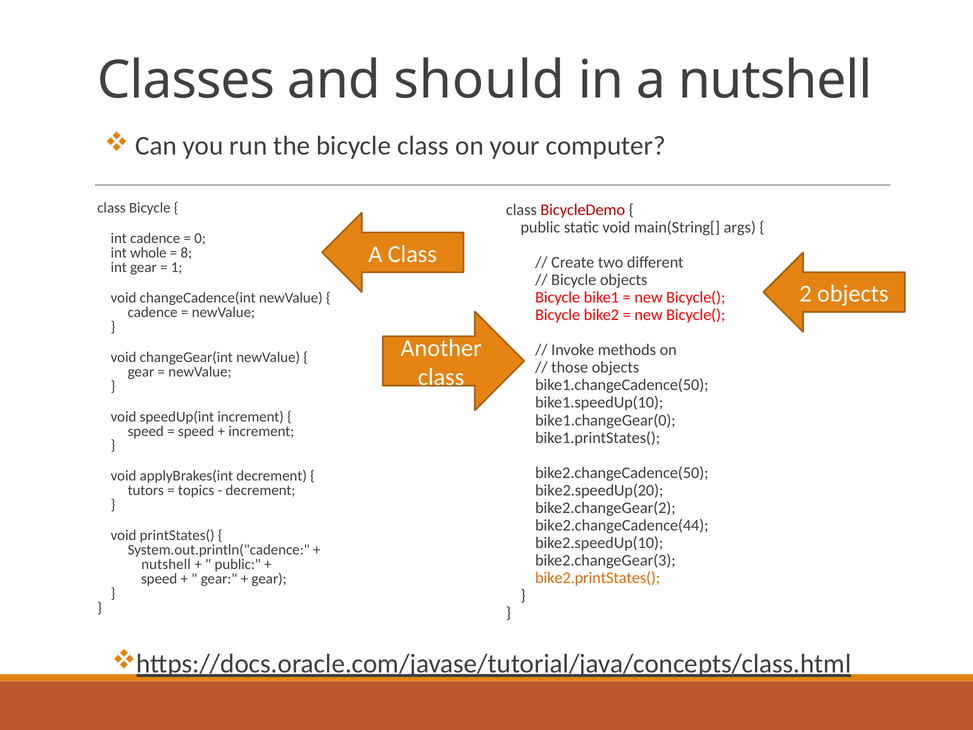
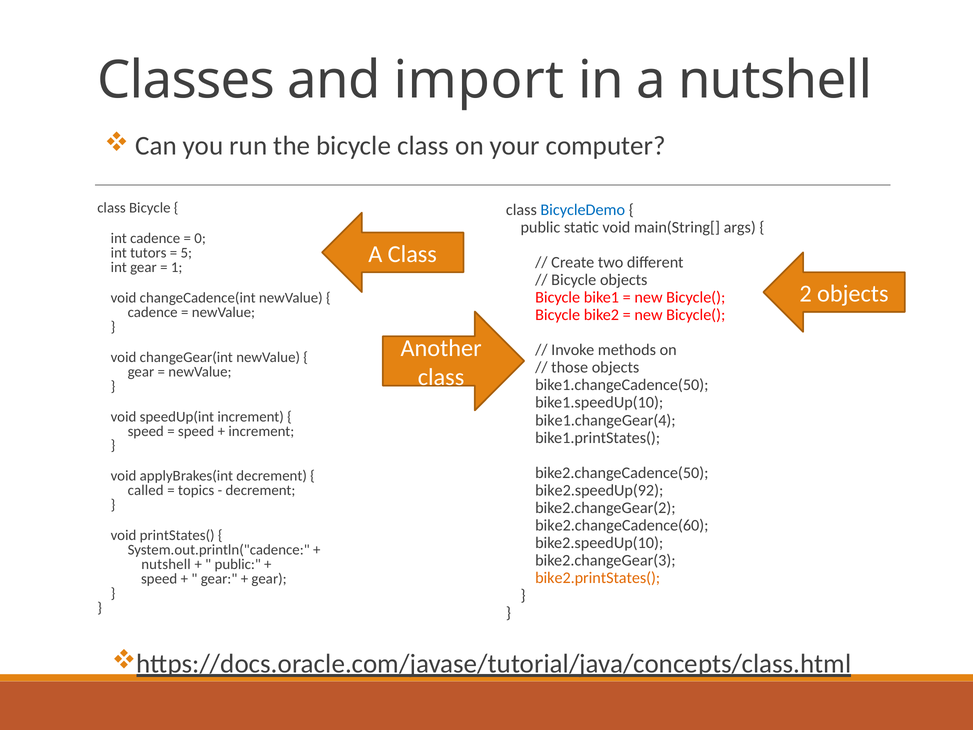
should: should -> import (479, 80)
BicycleDemo colour: red -> blue (583, 210)
whole: whole -> tutors (148, 253)
8: 8 -> 5 (186, 253)
bike1.changeGear(0: bike1.changeGear(0 -> bike1.changeGear(4 (605, 420)
bike2.speedUp(20: bike2.speedUp(20 -> bike2.speedUp(92 (599, 490)
tutors: tutors -> called (146, 490)
bike2.changeCadence(44: bike2.changeCadence(44 -> bike2.changeCadence(60 (622, 525)
